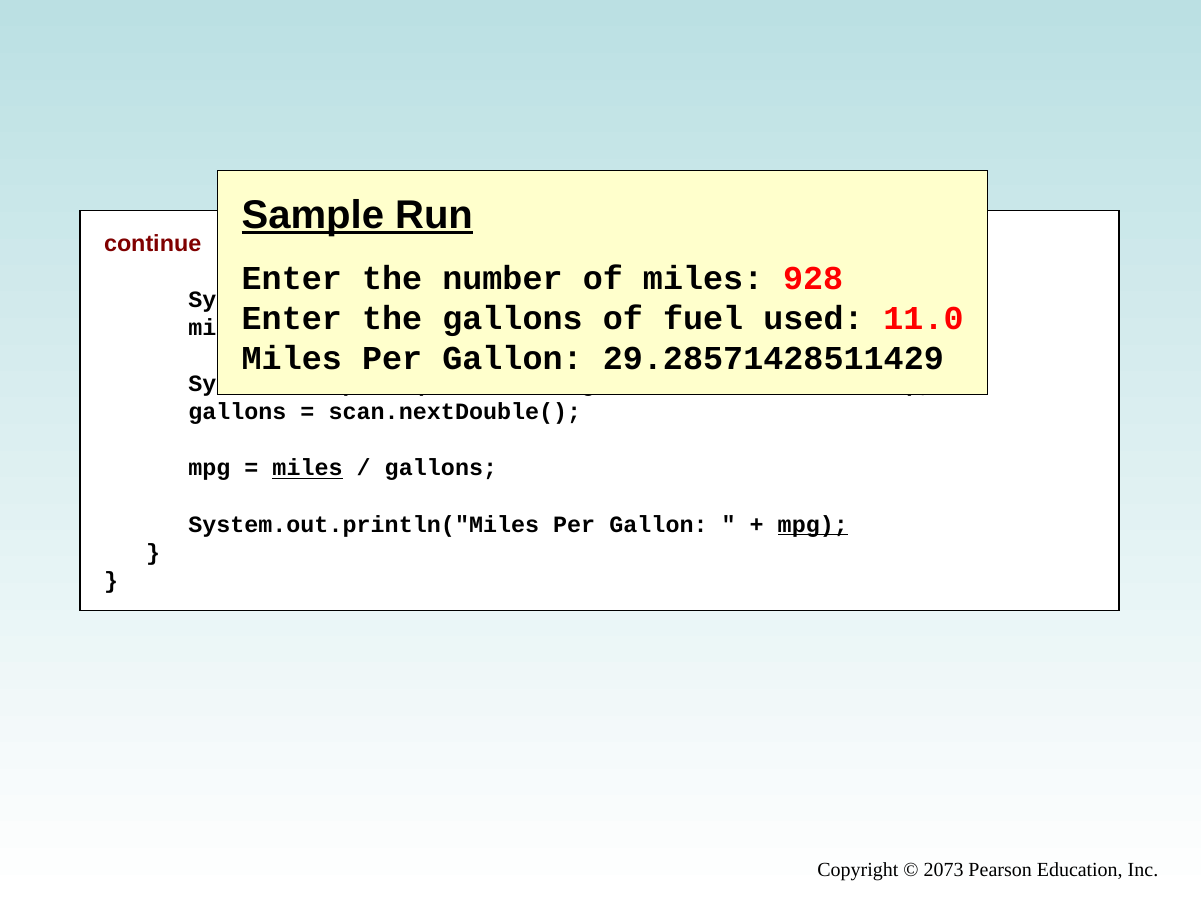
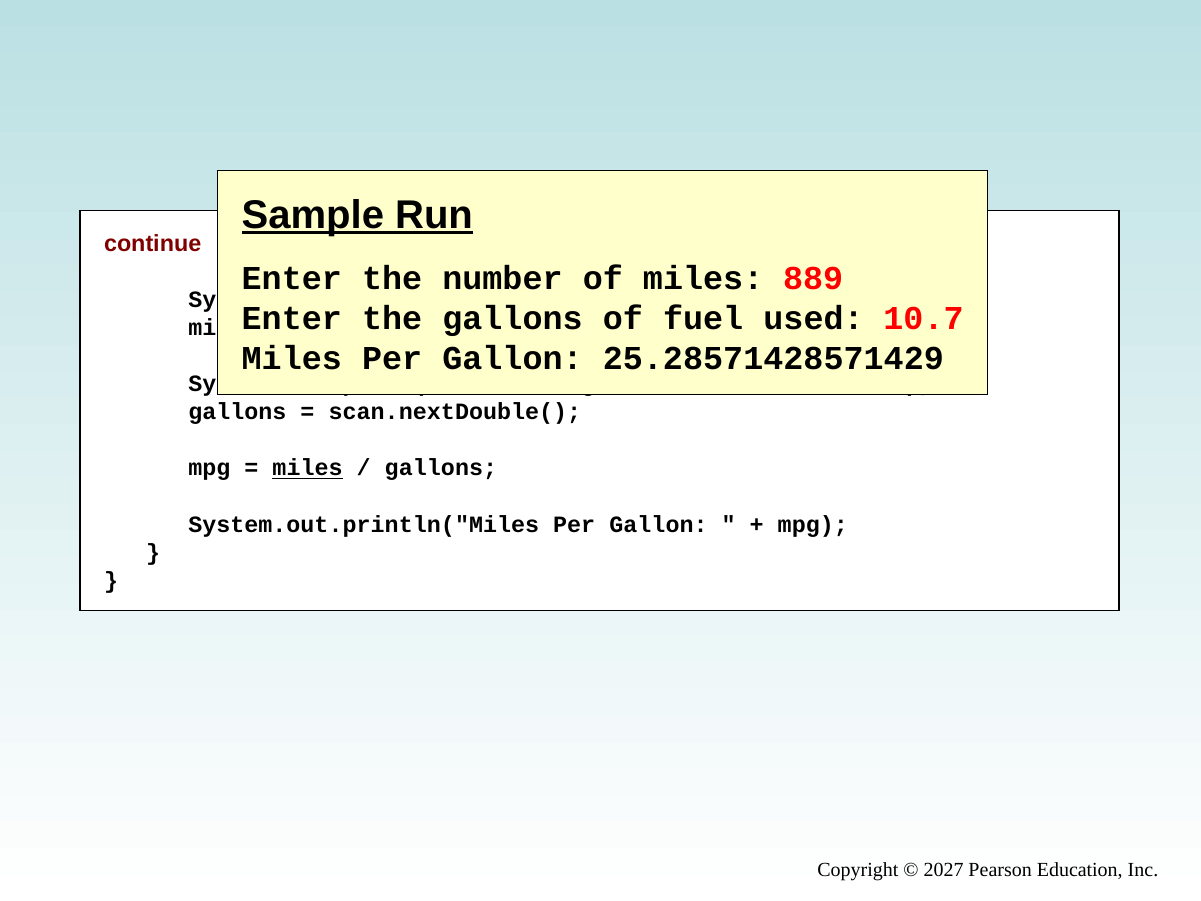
928: 928 -> 889 (813, 278)
11.0: 11.0 -> 10.7 (924, 319)
29.28571428511429: 29.28571428511429 -> 25.28571428571429 (773, 359)
mpg underline: present -> none (813, 524)
2073: 2073 -> 2027 (944, 870)
